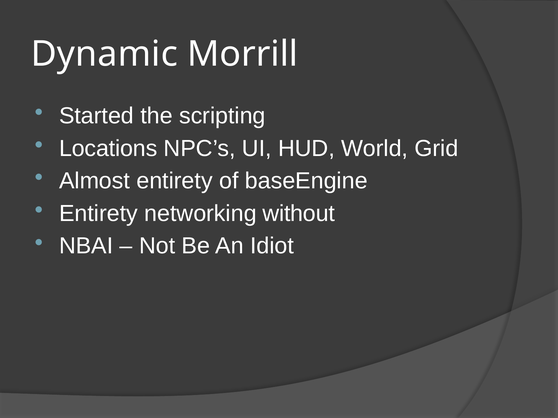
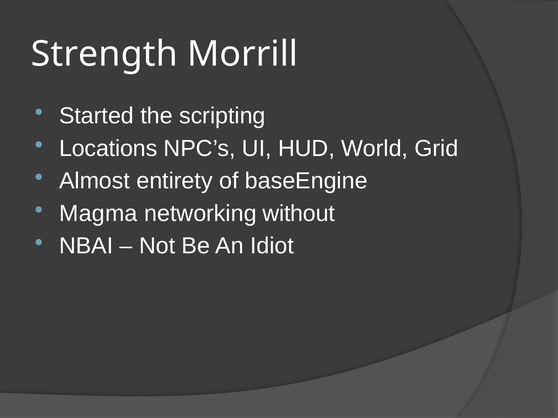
Dynamic: Dynamic -> Strength (104, 54)
Entirety: Entirety -> Magma (98, 214)
